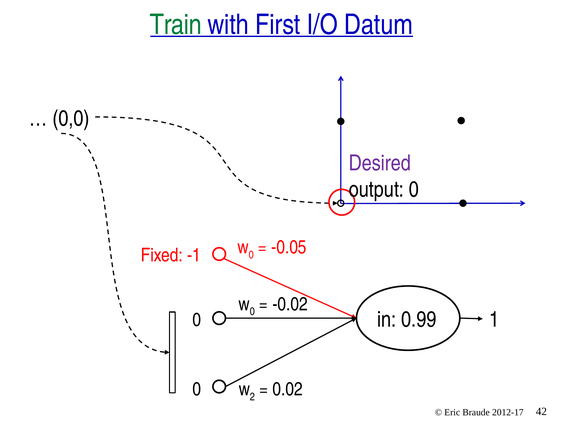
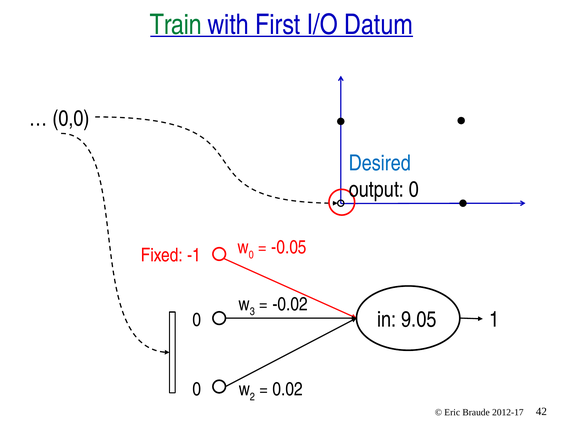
Desired colour: purple -> blue (380, 163)
0: 0 -> 3 (252, 312)
0.99: 0.99 -> 9.05 (419, 320)
